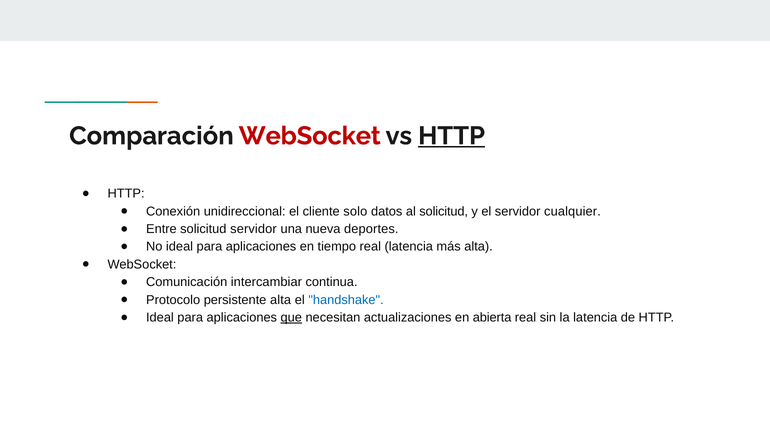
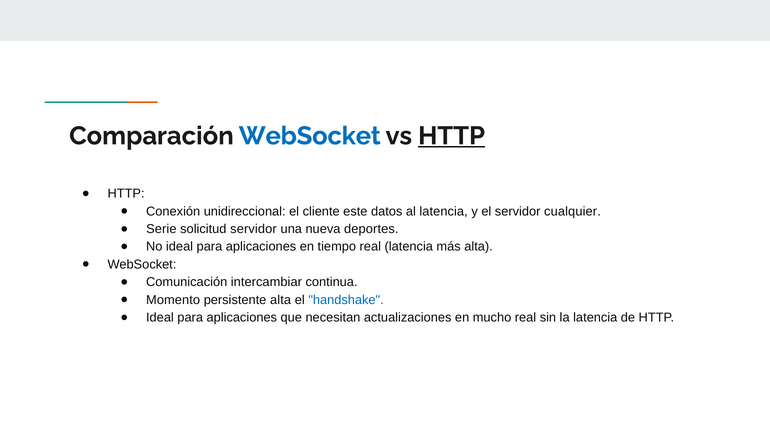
WebSocket colour: red -> blue (310, 136)
solo: solo -> este (355, 211)
al solicitud: solicitud -> latencia (444, 211)
Entre: Entre -> Serie (161, 229)
Protocolo: Protocolo -> Momento (173, 300)
que underline: present -> none (291, 318)
abierta: abierta -> mucho (492, 318)
